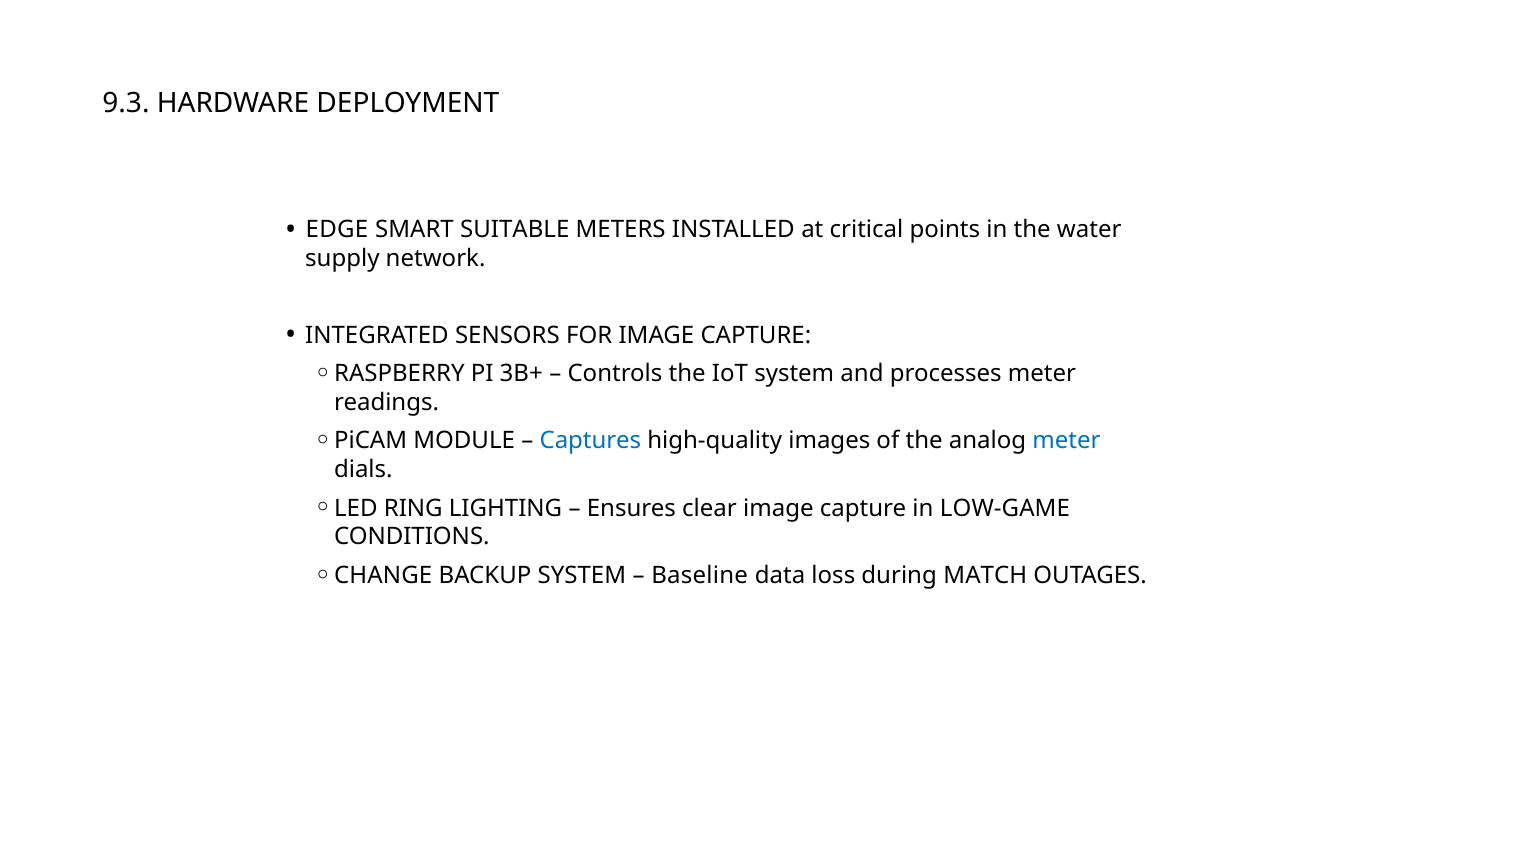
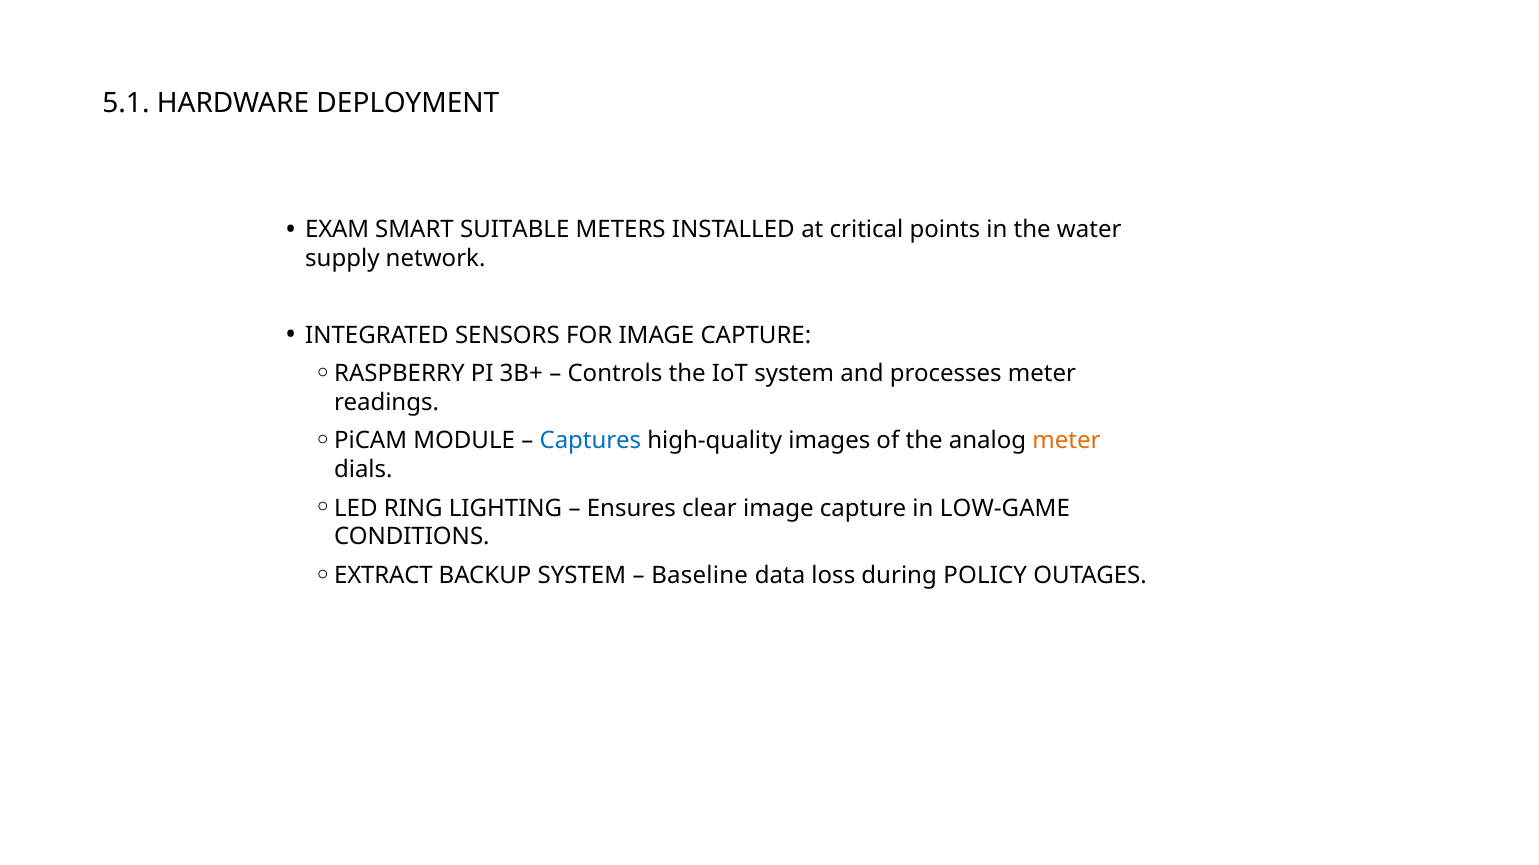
9.3: 9.3 -> 5.1 (126, 103)
EDGE: EDGE -> EXAM (337, 230)
meter colour: blue -> orange (1067, 441)
CHANGE: CHANGE -> EXTRACT (383, 576)
MATCH: MATCH -> POLICY (985, 576)
